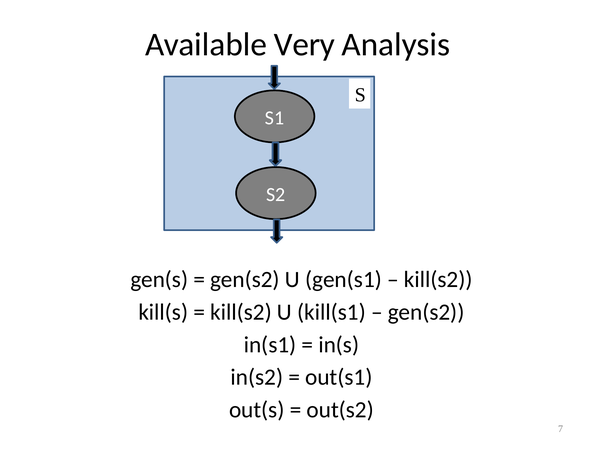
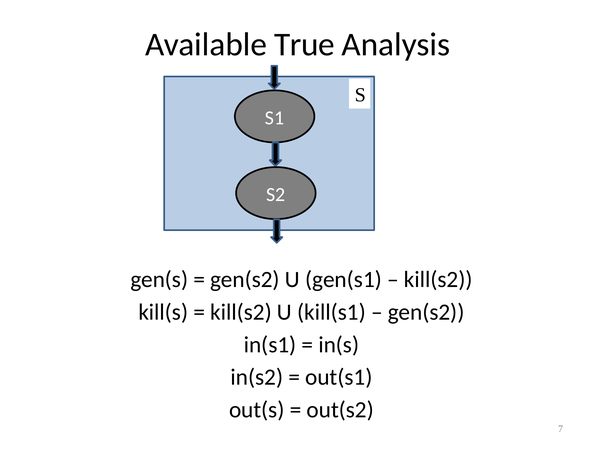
Very: Very -> True (304, 44)
